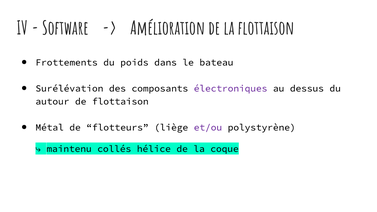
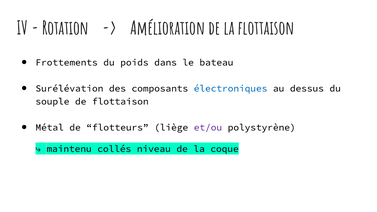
Software: Software -> Rotation (65, 28)
électroniques colour: purple -> blue (231, 88)
autour: autour -> souple (52, 101)
hélice: hélice -> niveau (154, 149)
